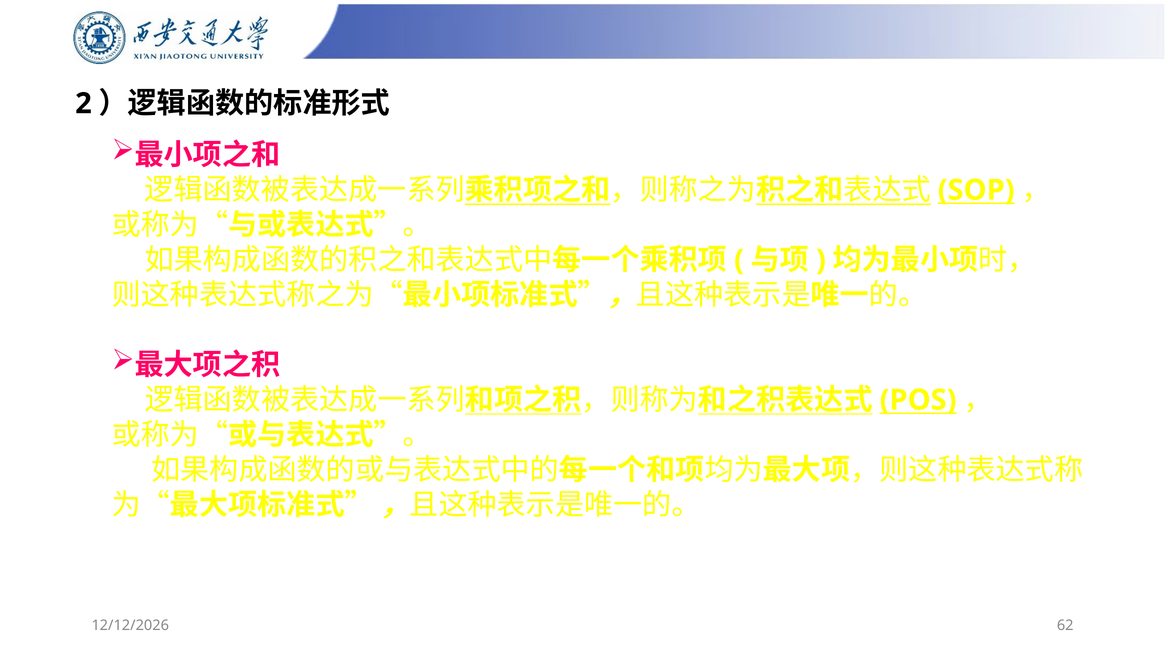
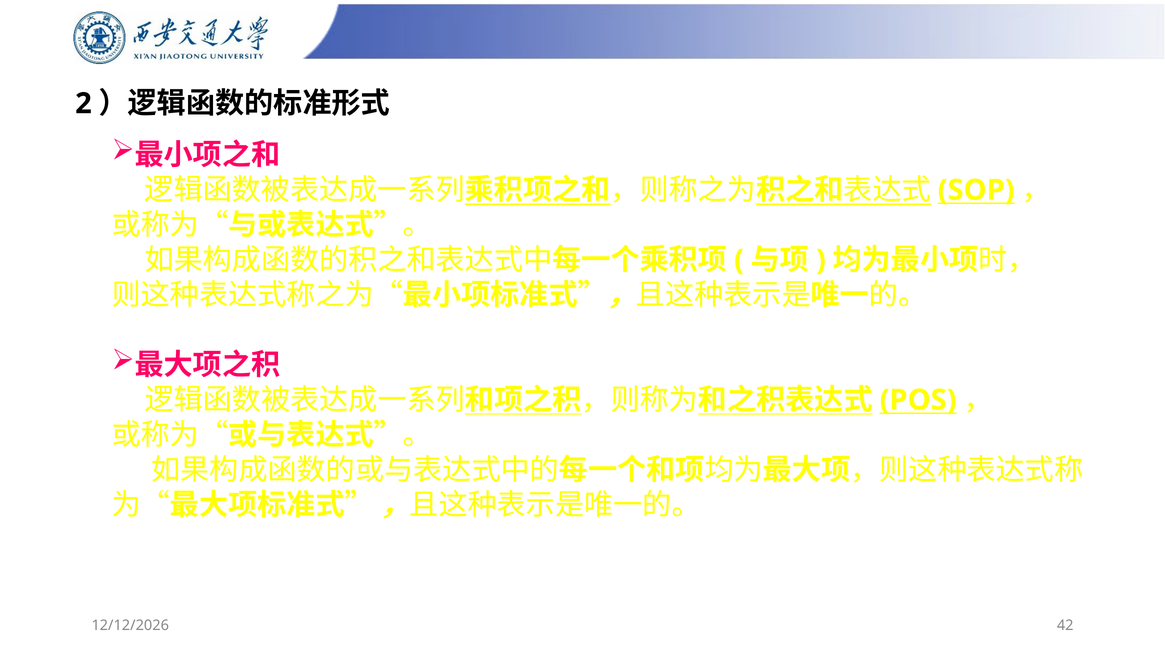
62: 62 -> 42 (1065, 625)
